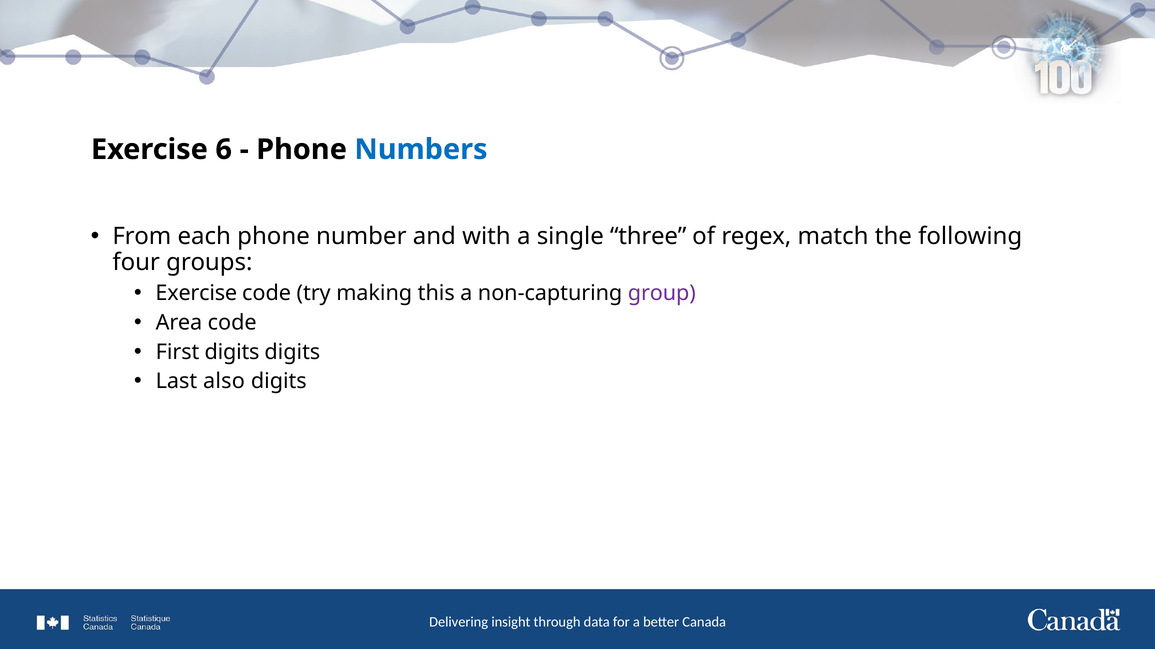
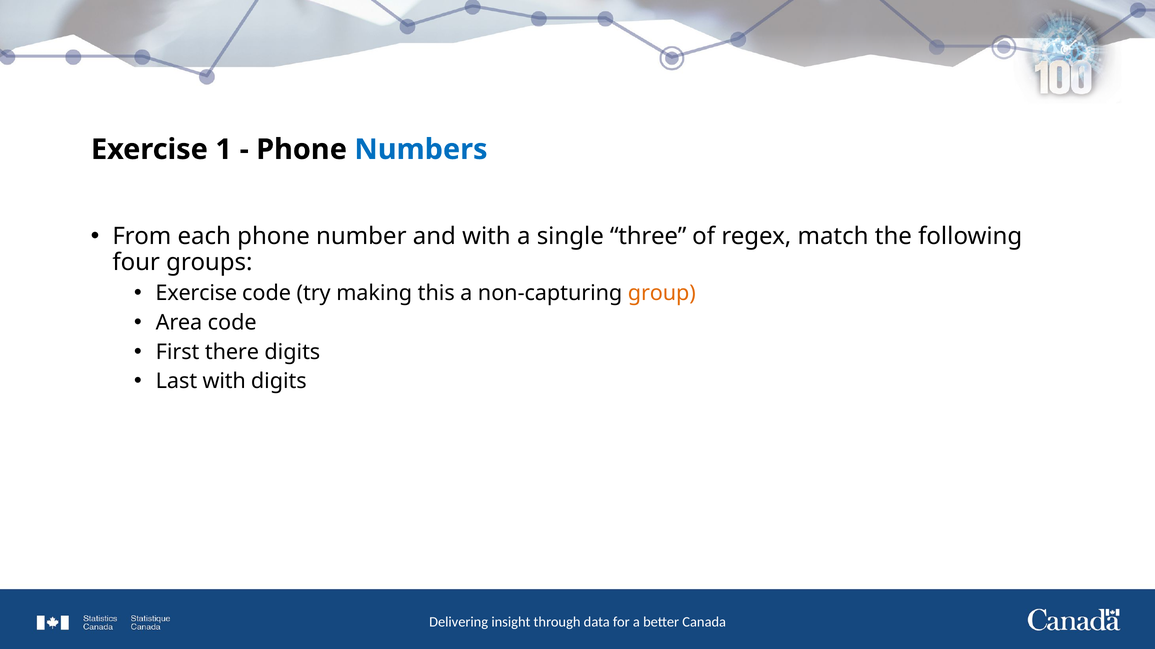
6: 6 -> 1 (224, 150)
group colour: purple -> orange (662, 294)
First digits: digits -> there (232, 352)
Last also: also -> with (224, 382)
